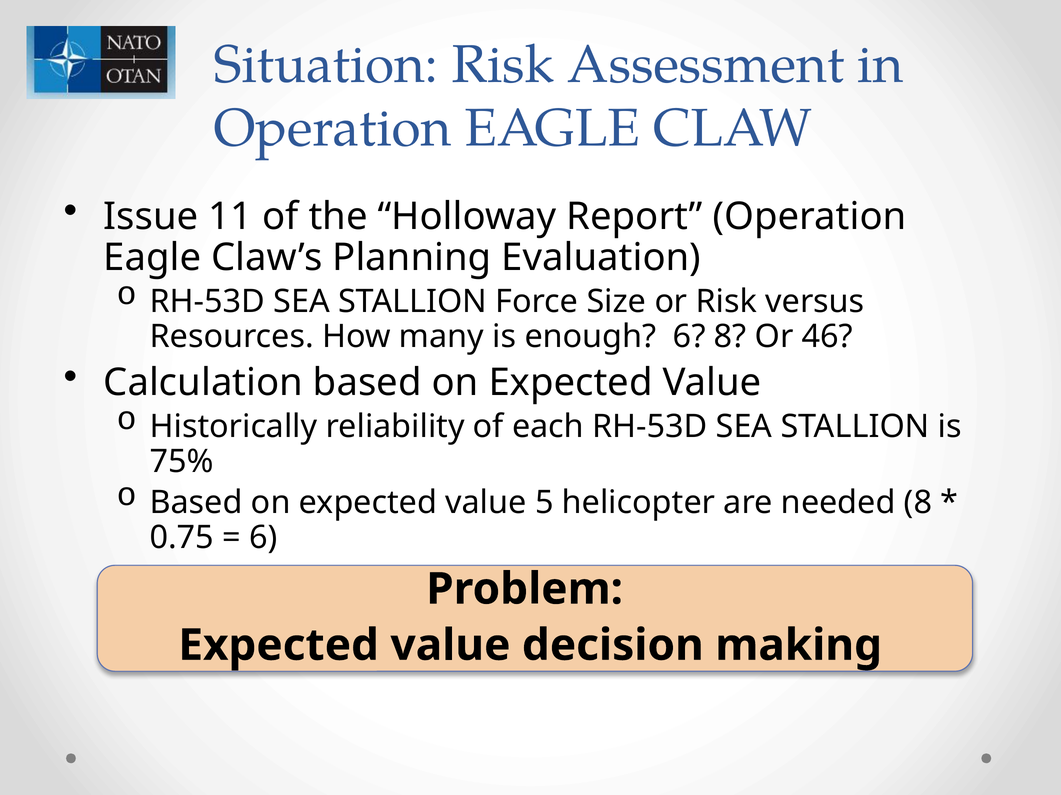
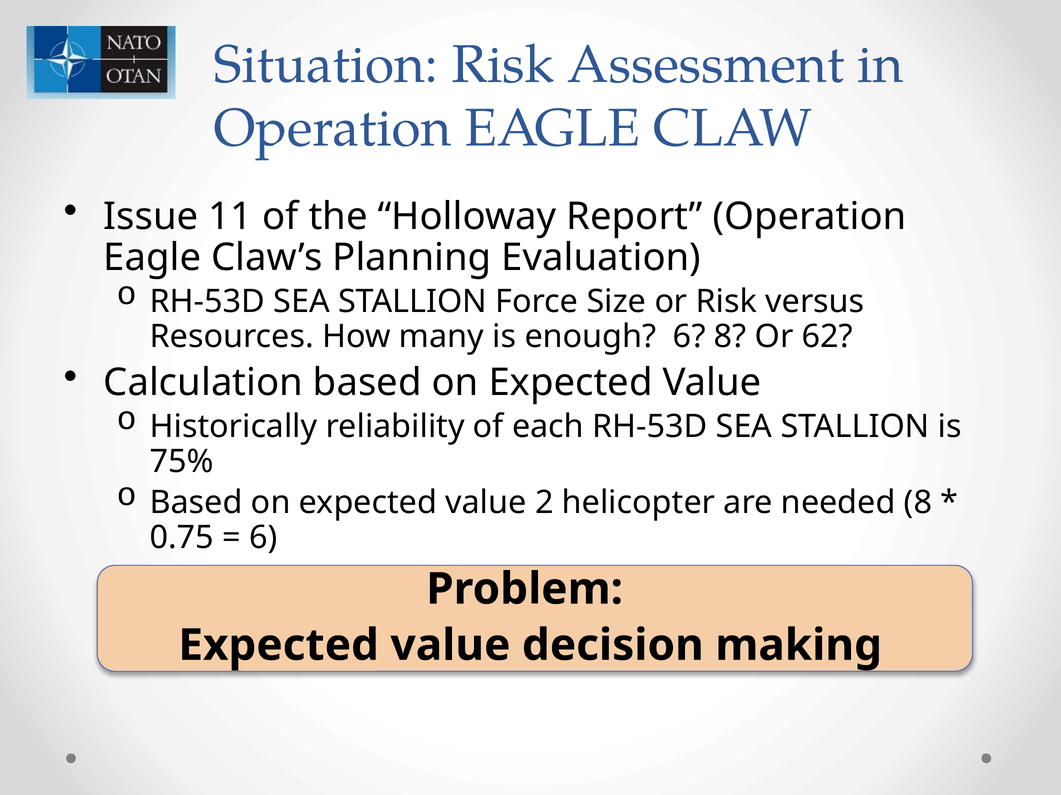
46: 46 -> 62 (827, 337)
5: 5 -> 2 (544, 503)
